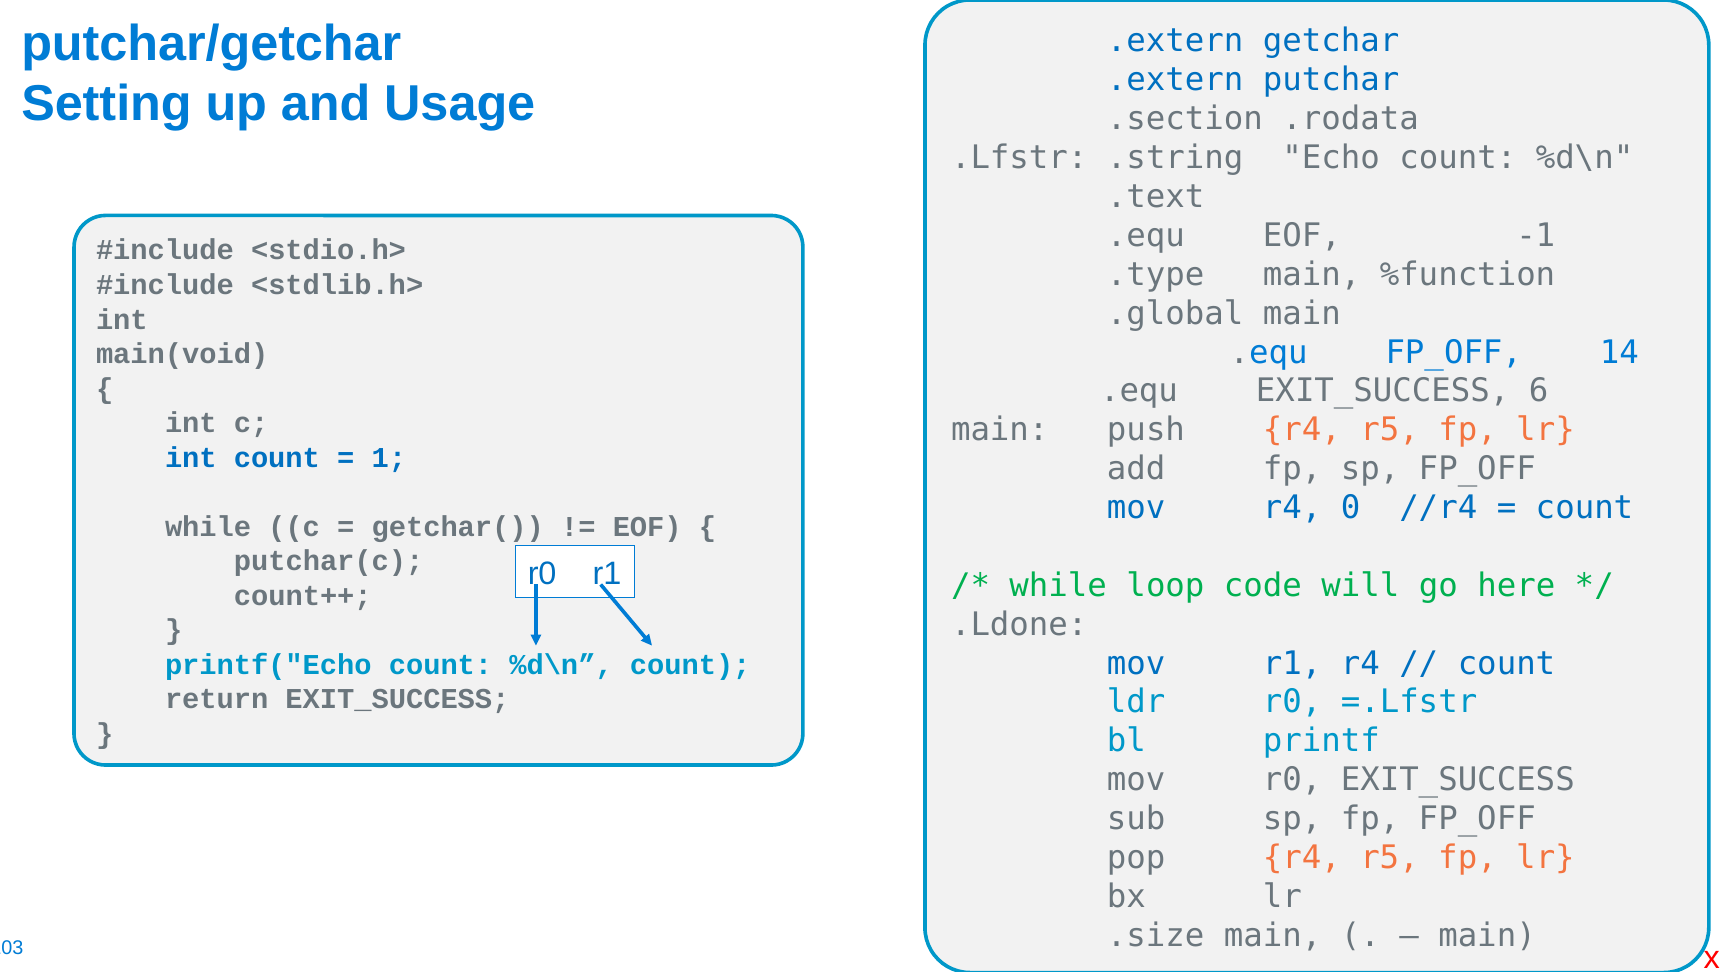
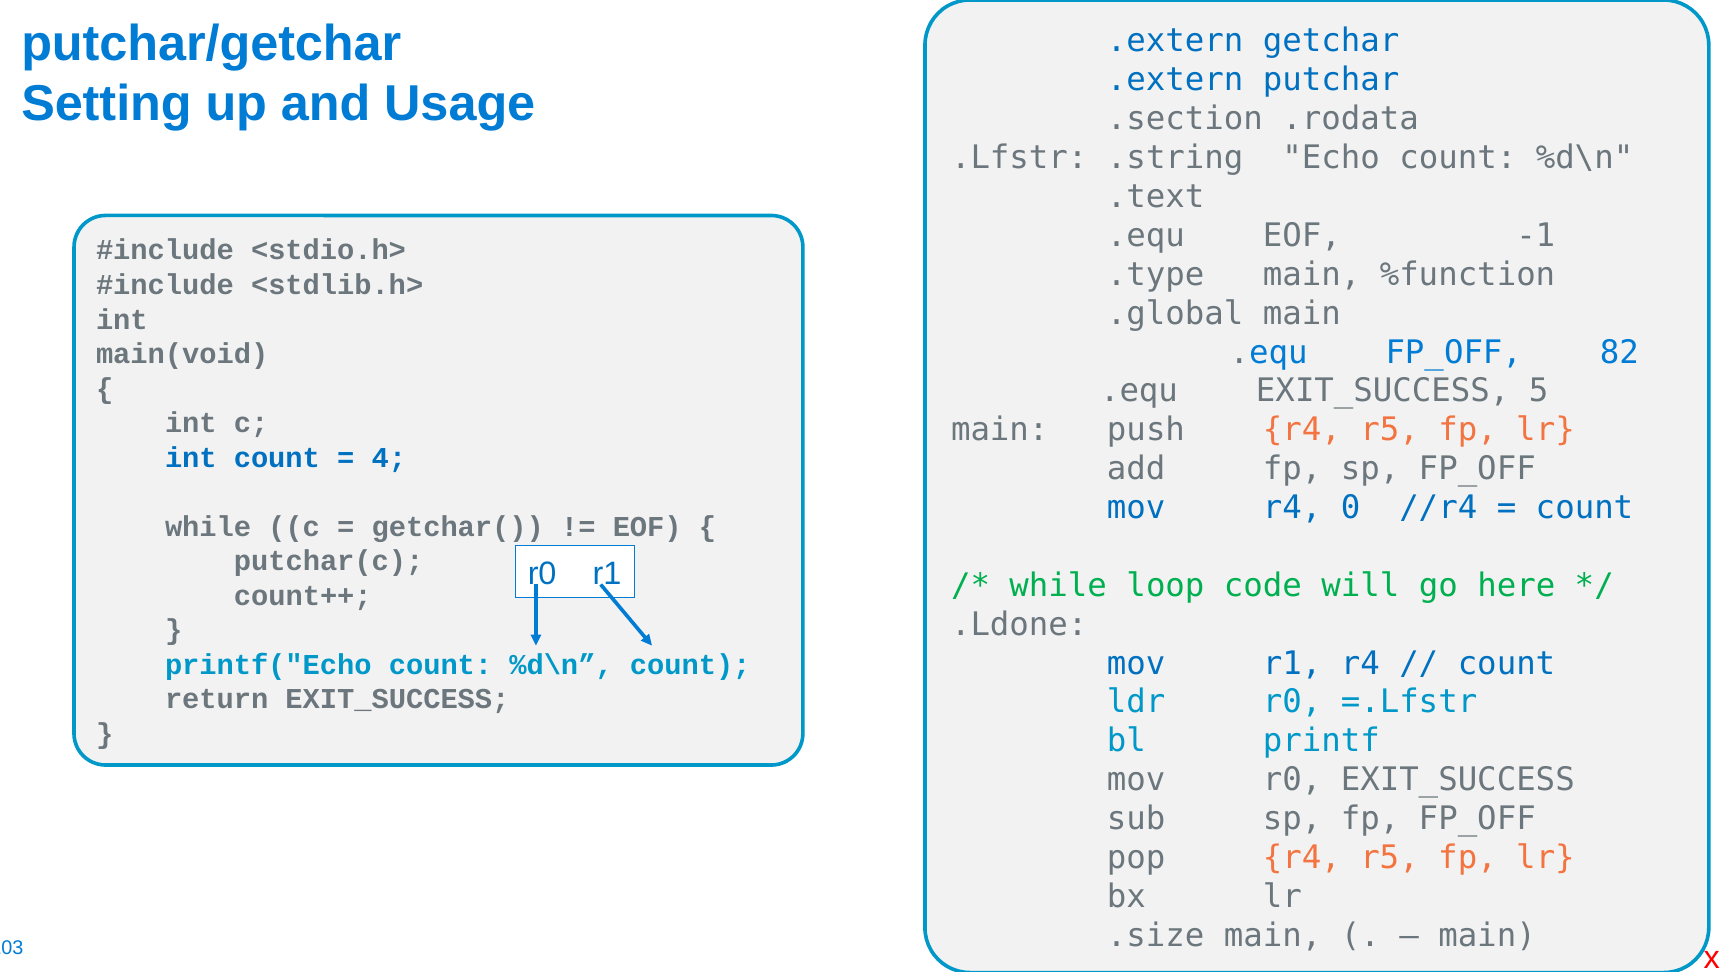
14: 14 -> 82 (1619, 352)
6: 6 -> 5 (1539, 391)
1: 1 -> 4 (389, 458)
